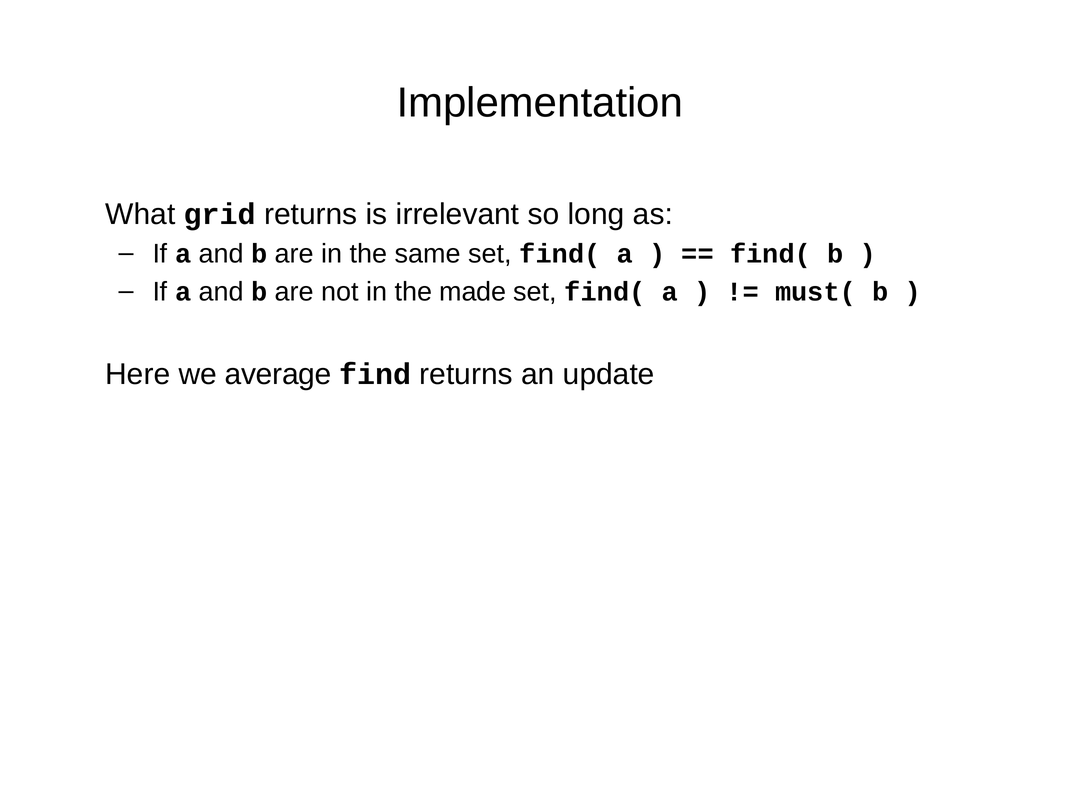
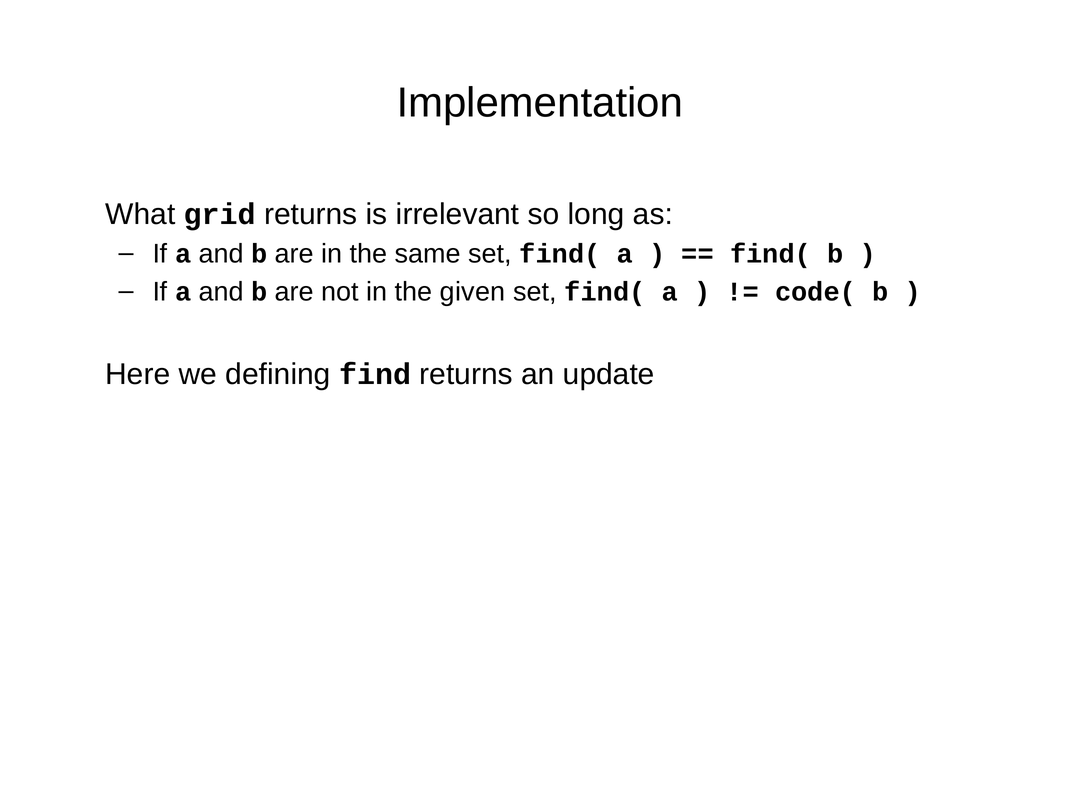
made: made -> given (473, 292)
must(: must( -> code( (816, 292)
average: average -> defining (278, 374)
